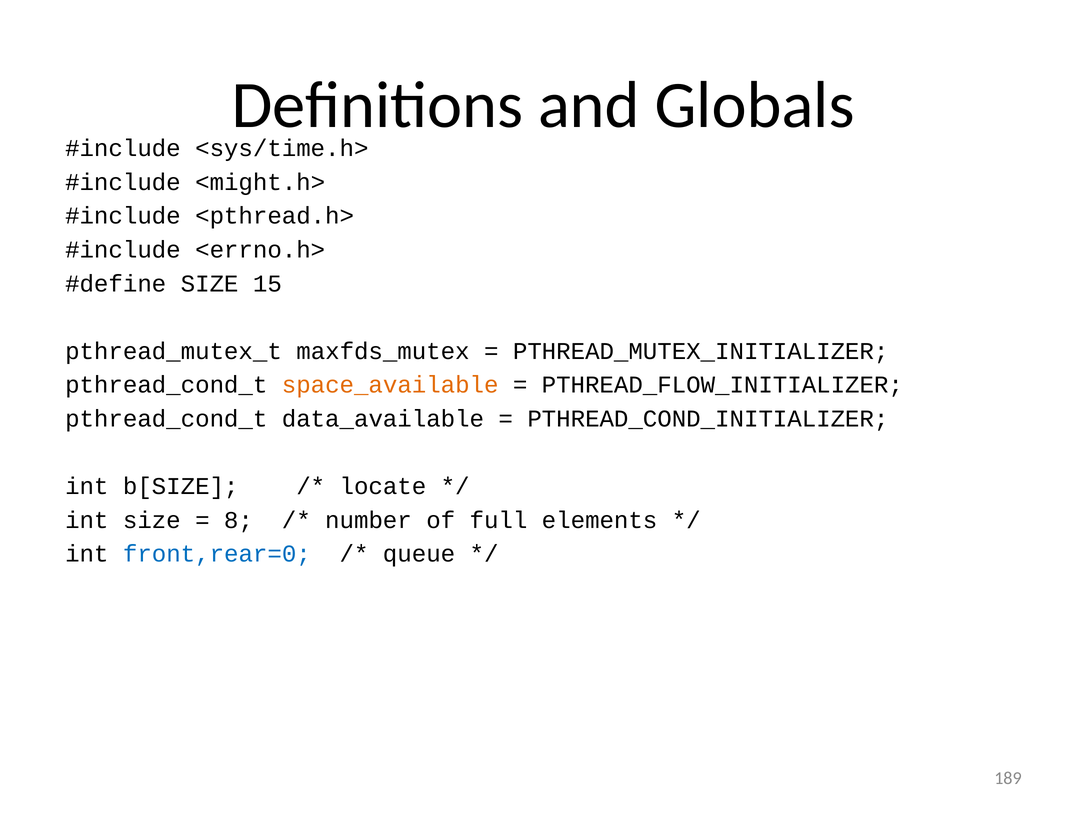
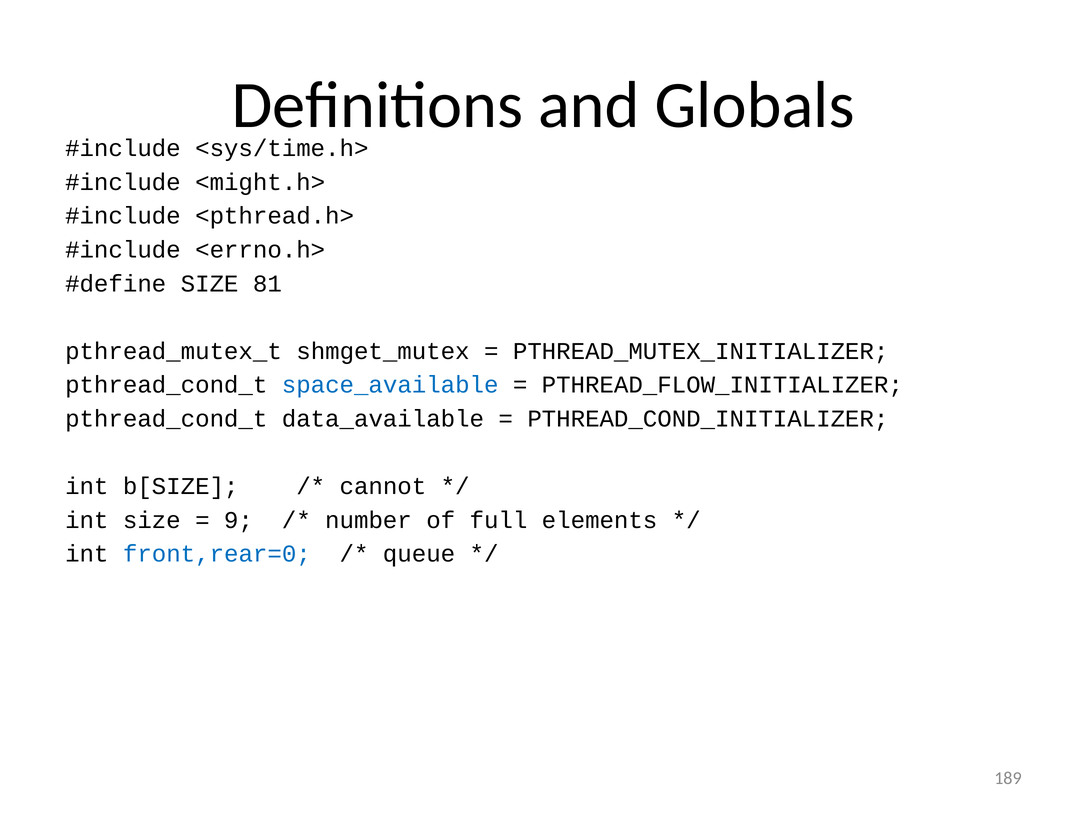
15: 15 -> 81 (267, 284)
maxfds_mutex: maxfds_mutex -> shmget_mutex (383, 351)
space_available colour: orange -> blue (390, 385)
locate: locate -> cannot (383, 486)
8: 8 -> 9 (238, 520)
